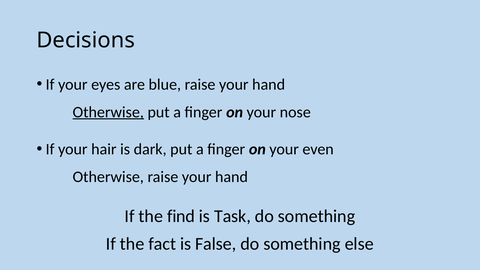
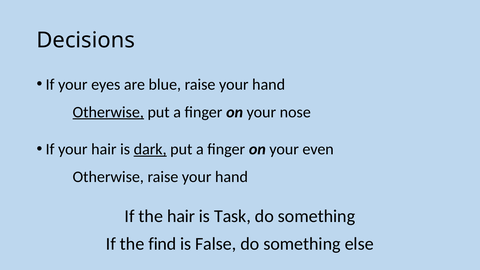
dark underline: none -> present (150, 149)
the find: find -> hair (181, 216)
fact: fact -> find (162, 244)
